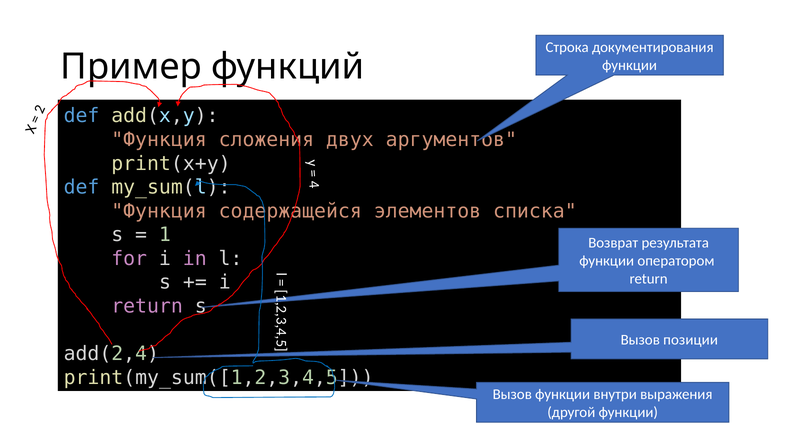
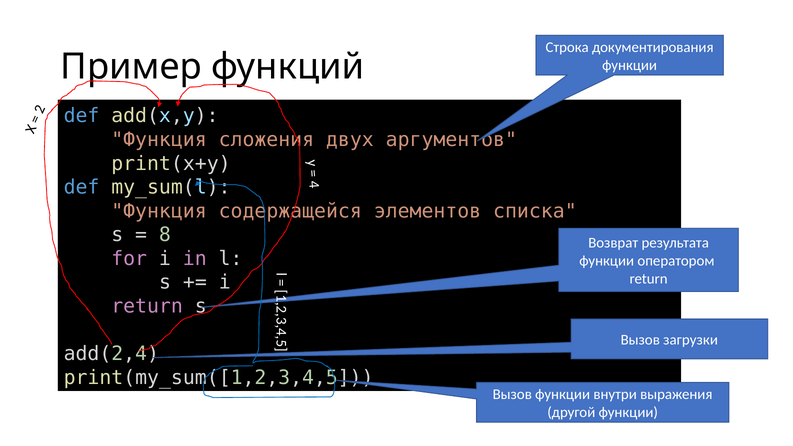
1: 1 -> 8 (165, 235)
позиции: позиции -> загрузки (691, 340)
